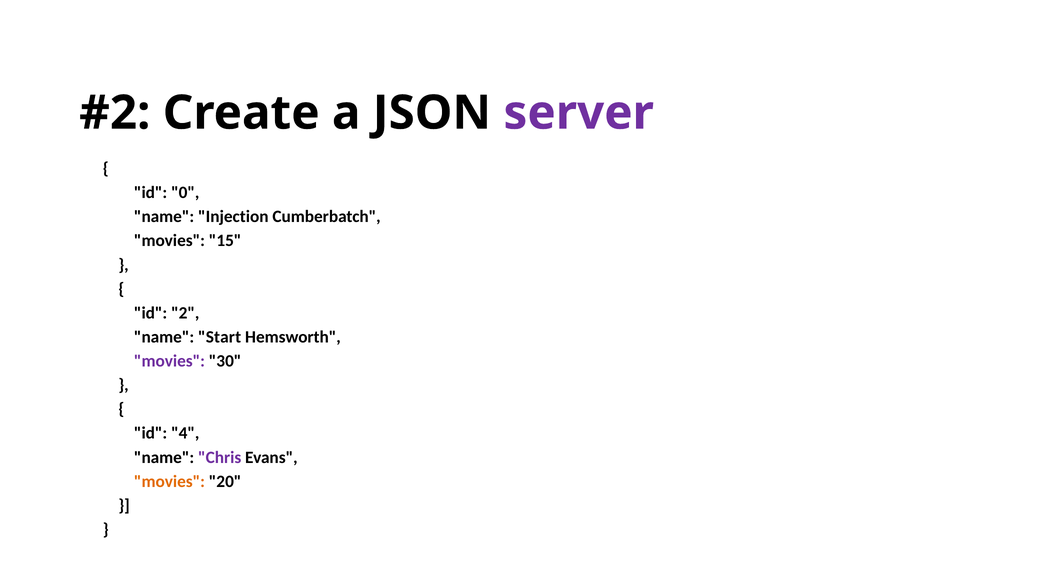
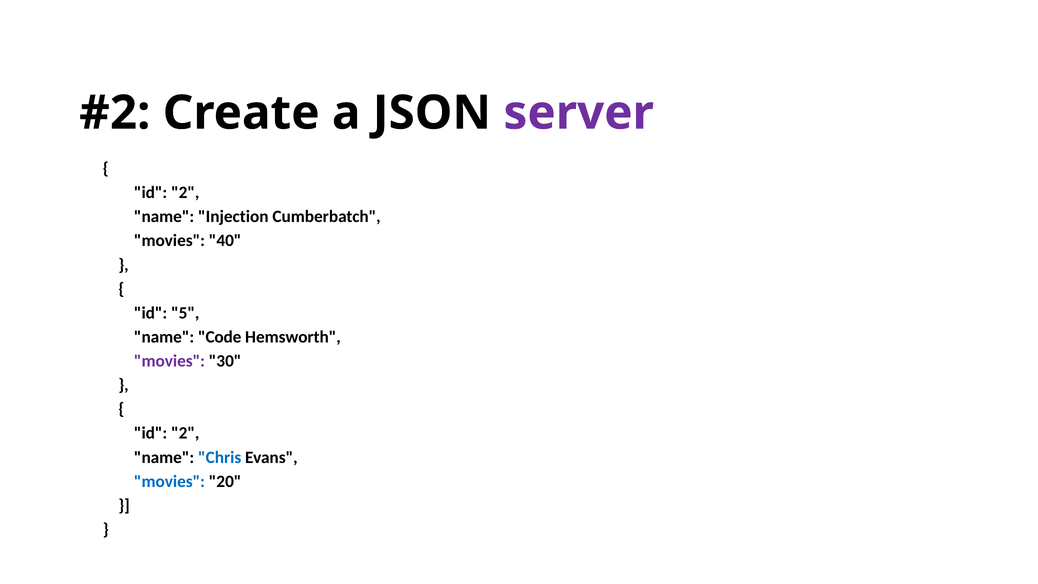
0: 0 -> 2 (185, 193)
15: 15 -> 40 (225, 241)
2: 2 -> 5 (185, 313)
Start: Start -> Code (220, 337)
4: 4 -> 2 (185, 433)
Chris colour: purple -> blue (220, 457)
movies colour: orange -> blue (169, 481)
